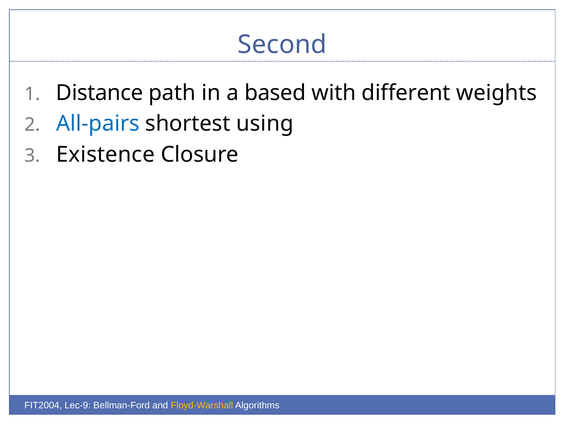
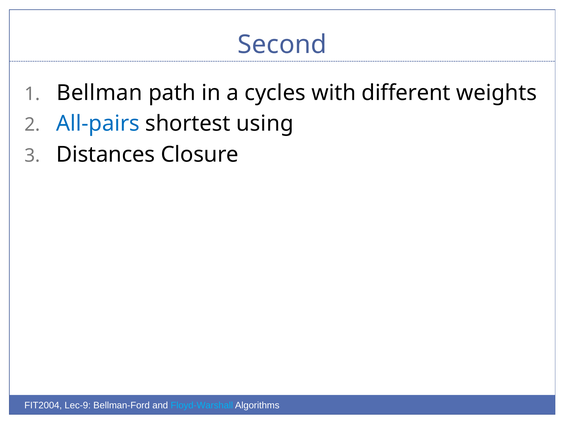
Distance: Distance -> Bellman (99, 93)
based: based -> cycles (275, 93)
Existence: Existence -> Distances (106, 154)
Floyd-Warshall colour: yellow -> light blue (202, 405)
